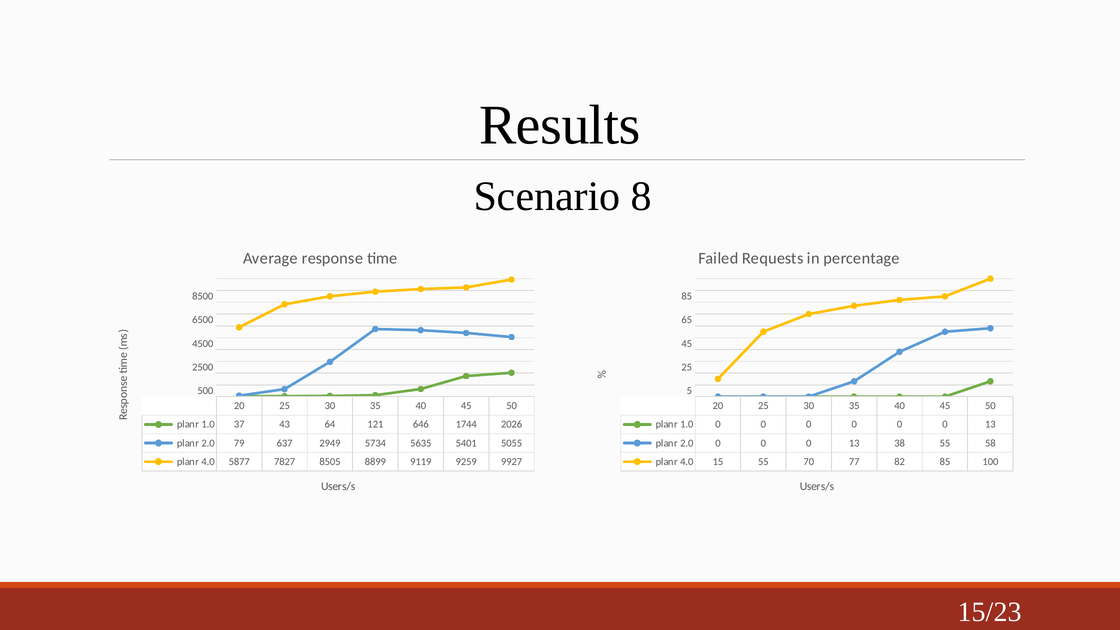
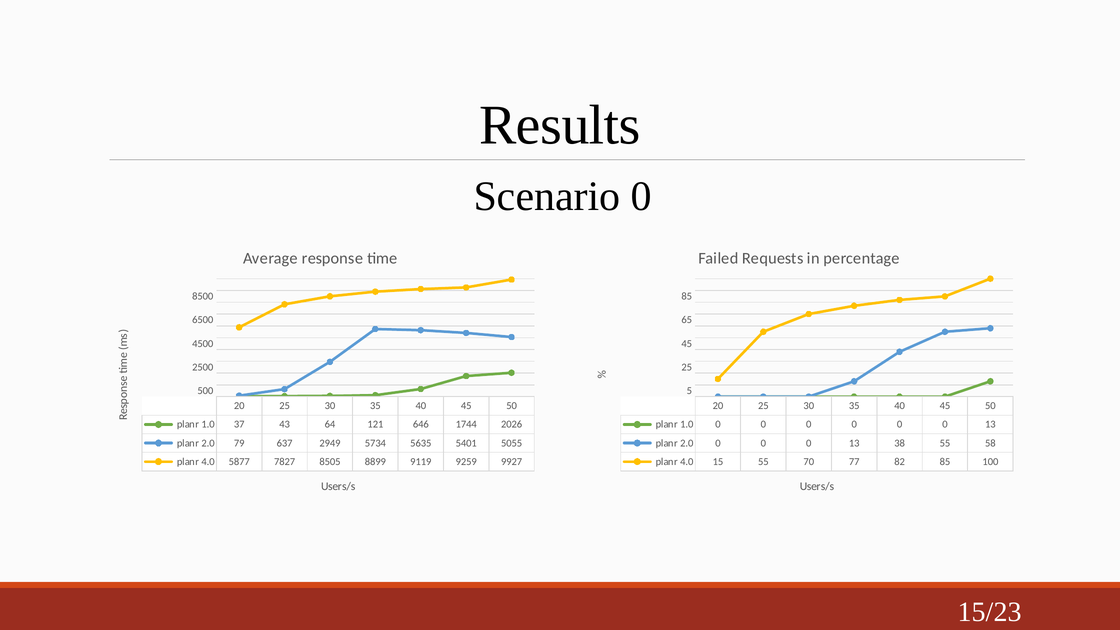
Scenario 8: 8 -> 0 (641, 196)
